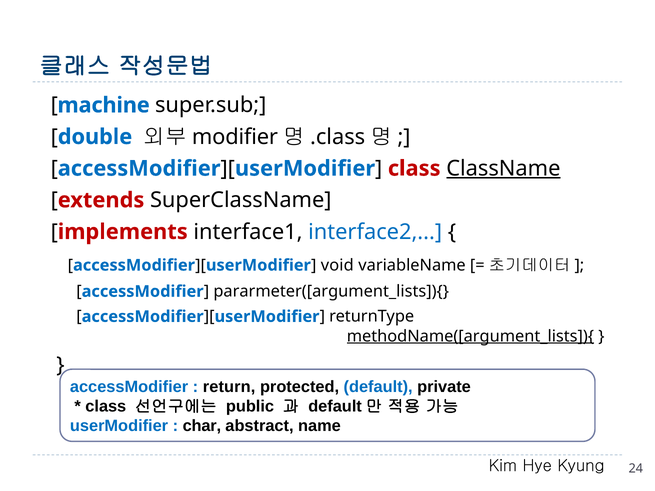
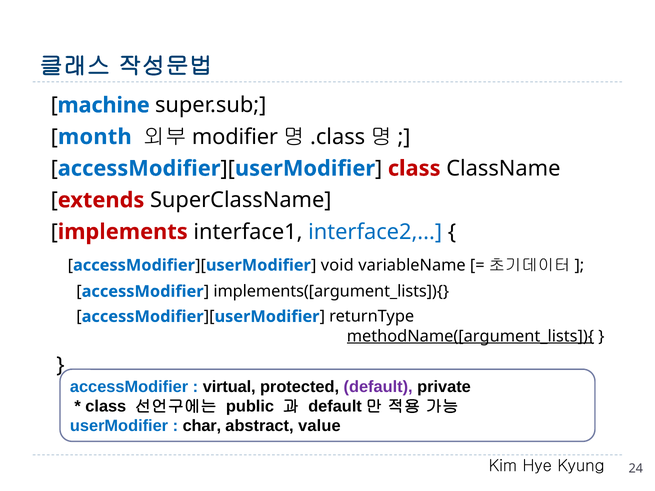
double: double -> month (95, 137)
ClassName underline: present -> none (503, 169)
pararmeter([argument_lists]){: pararmeter([argument_lists]){ -> implements([argument_lists]){ (331, 292)
return: return -> virtual (229, 387)
default colour: blue -> purple (378, 387)
name: name -> value (319, 426)
